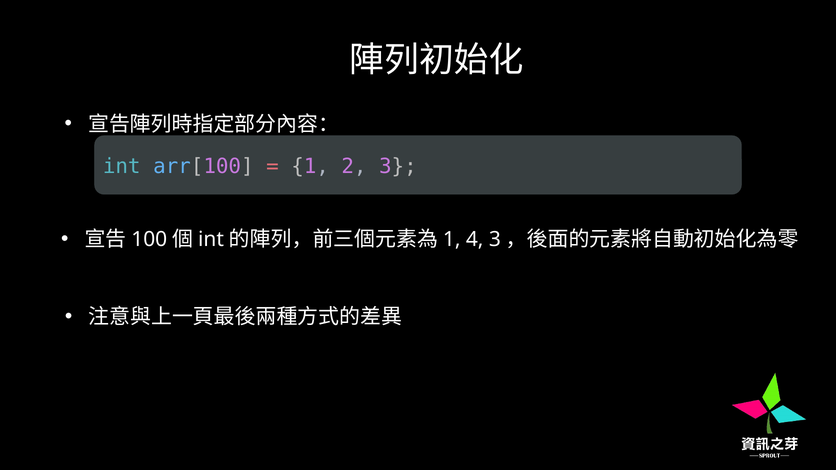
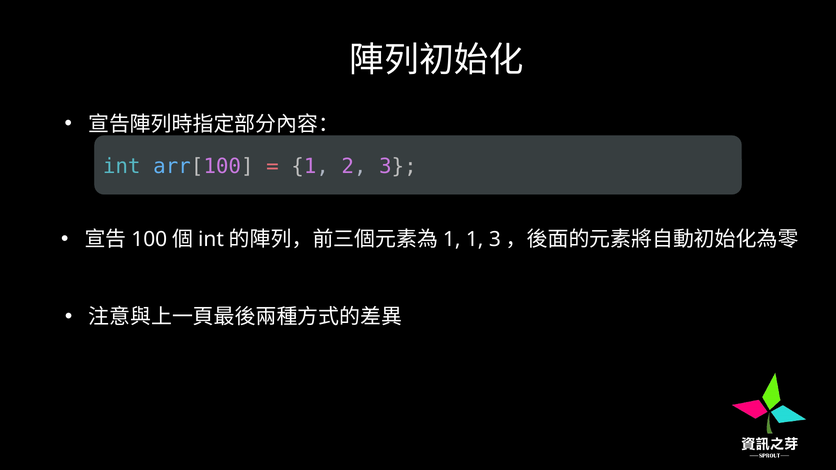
1 4: 4 -> 1 (475, 240)
